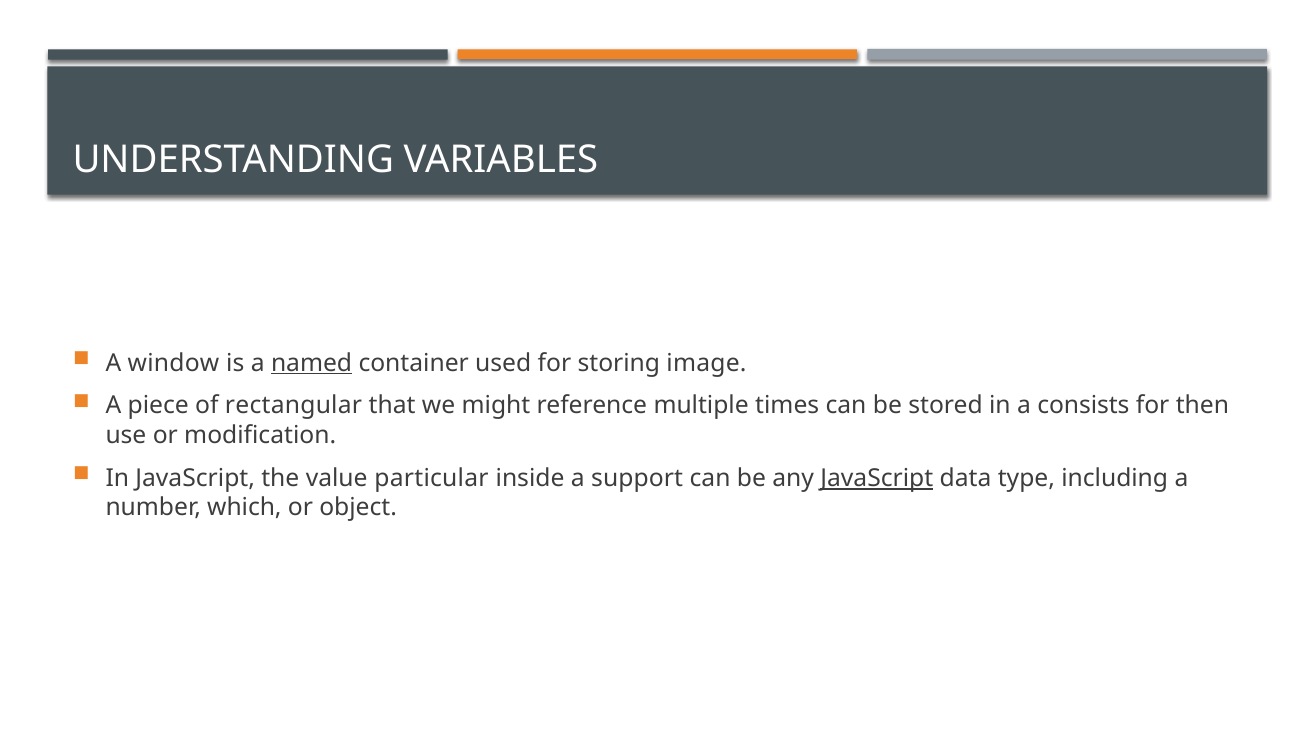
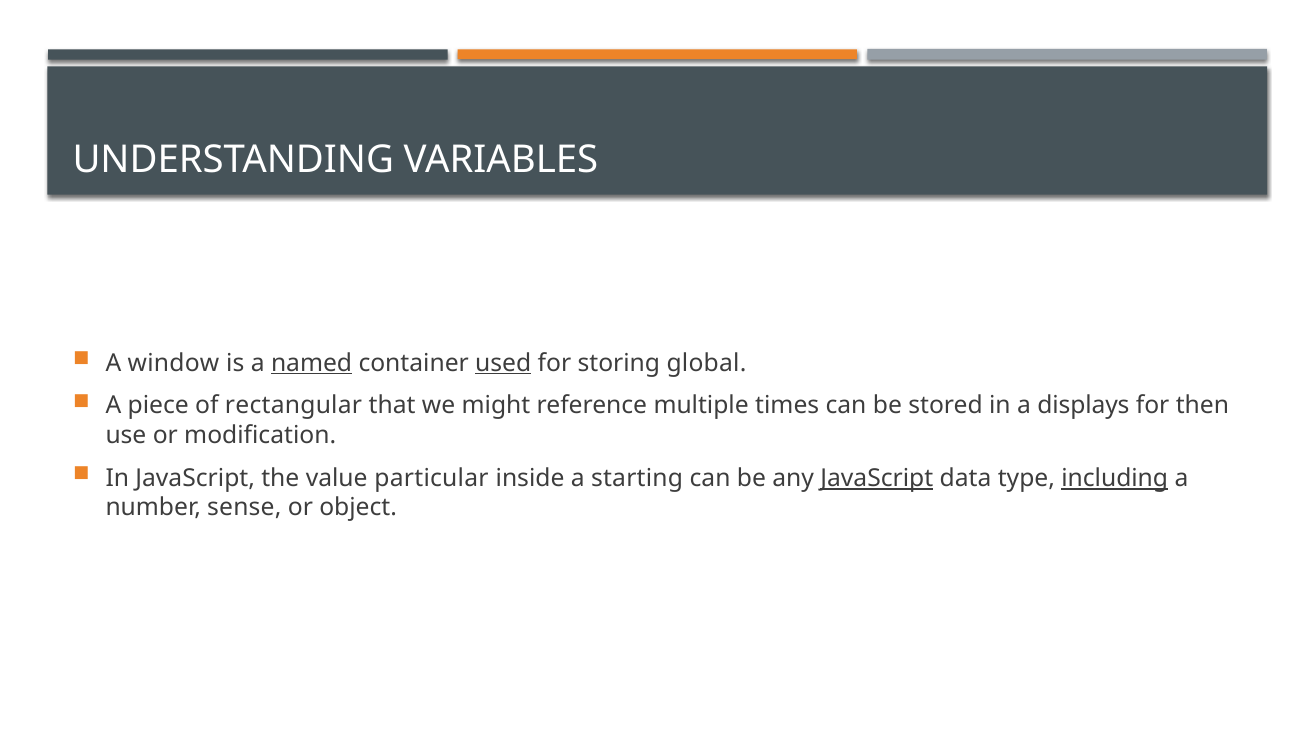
used underline: none -> present (503, 363)
image: image -> global (706, 363)
consists: consists -> displays (1083, 406)
support: support -> starting (637, 478)
including underline: none -> present (1115, 478)
which: which -> sense (244, 508)
